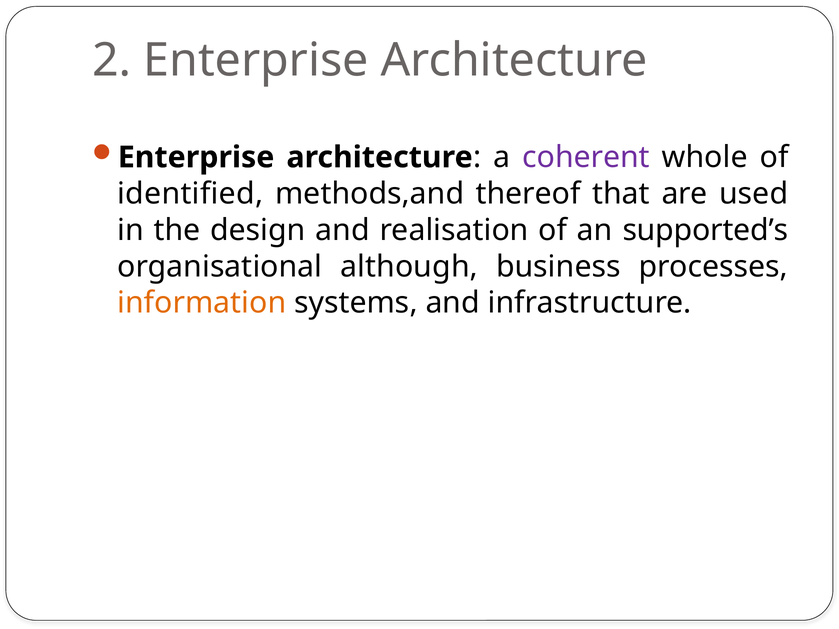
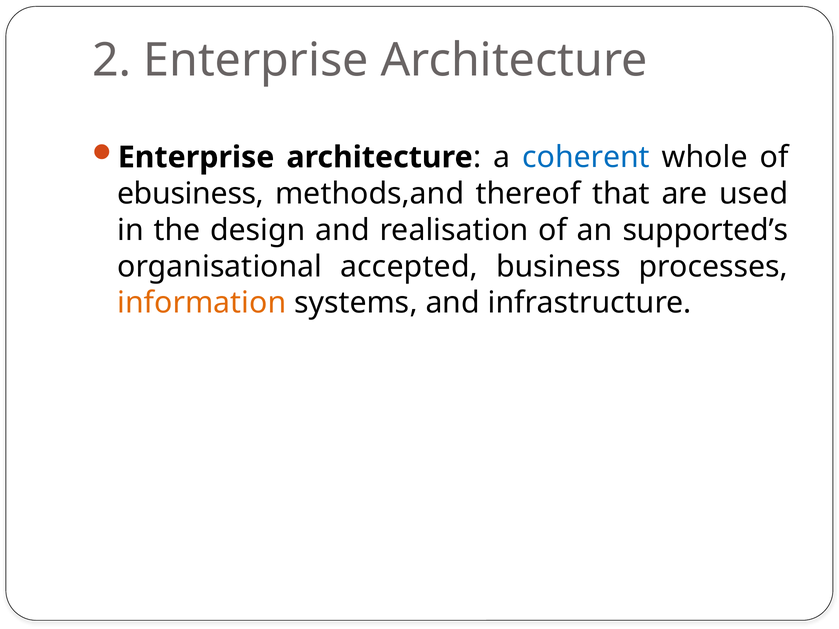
coherent colour: purple -> blue (586, 157)
identified: identified -> ebusiness (191, 194)
although: although -> accepted (409, 267)
